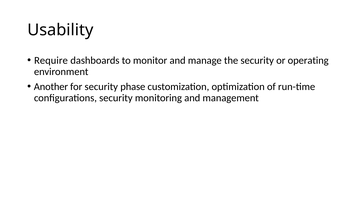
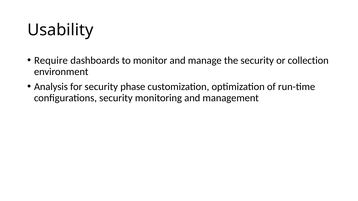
operating: operating -> collection (308, 61)
Another: Another -> Analysis (51, 87)
